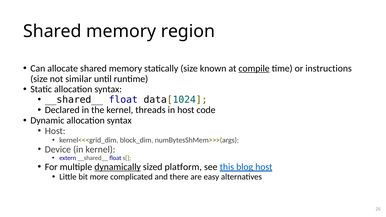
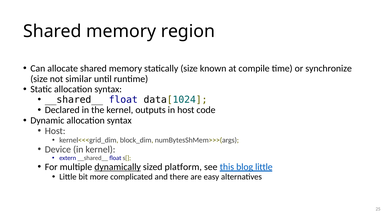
compile underline: present -> none (254, 68)
instructions: instructions -> synchronize (329, 68)
threads: threads -> outputs (151, 110)
blog host: host -> little (264, 167)
